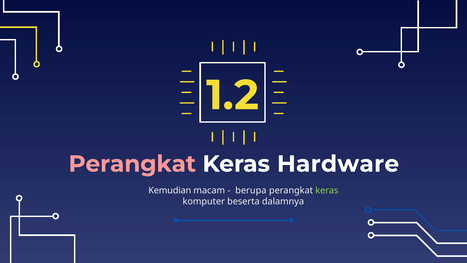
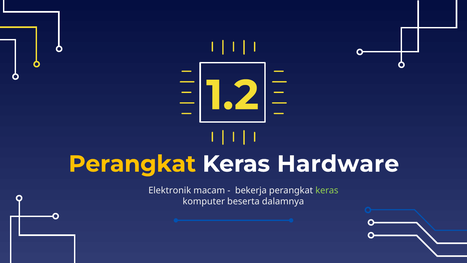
Perangkat colour: pink -> yellow (132, 164)
Kemudian: Kemudian -> Elektronik (170, 190)
berupa: berupa -> bekerja (251, 190)
